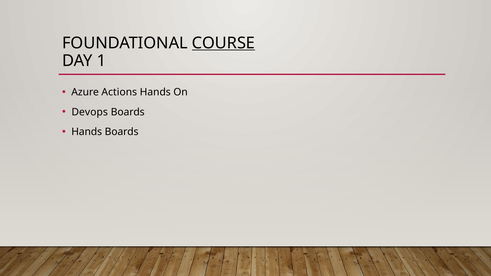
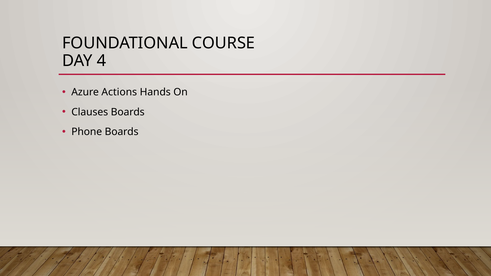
COURSE underline: present -> none (223, 43)
1: 1 -> 4 (101, 61)
Devops: Devops -> Clauses (90, 112)
Hands: Hands -> Phone (87, 132)
